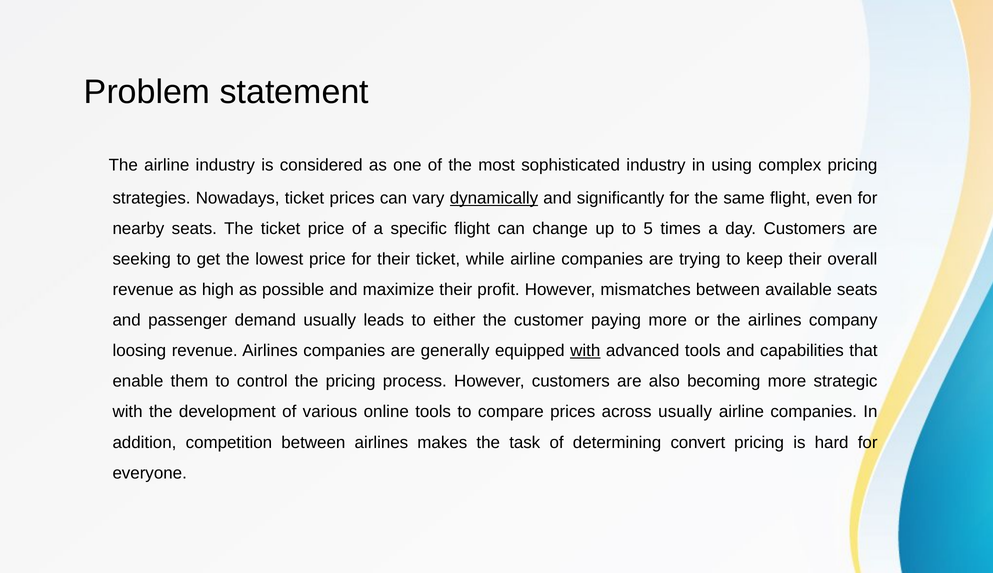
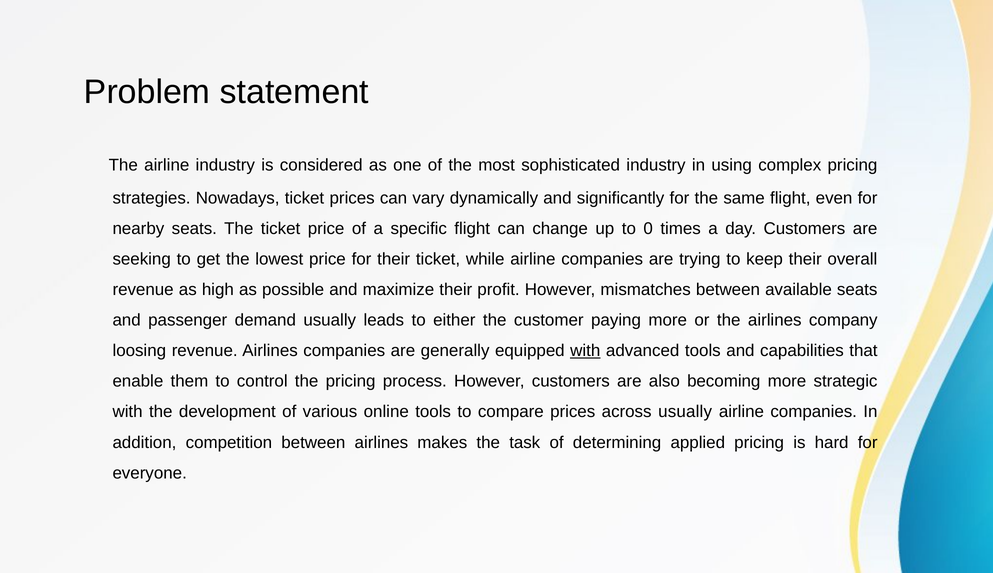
dynamically underline: present -> none (494, 198)
5: 5 -> 0 (648, 229)
convert: convert -> applied (698, 442)
